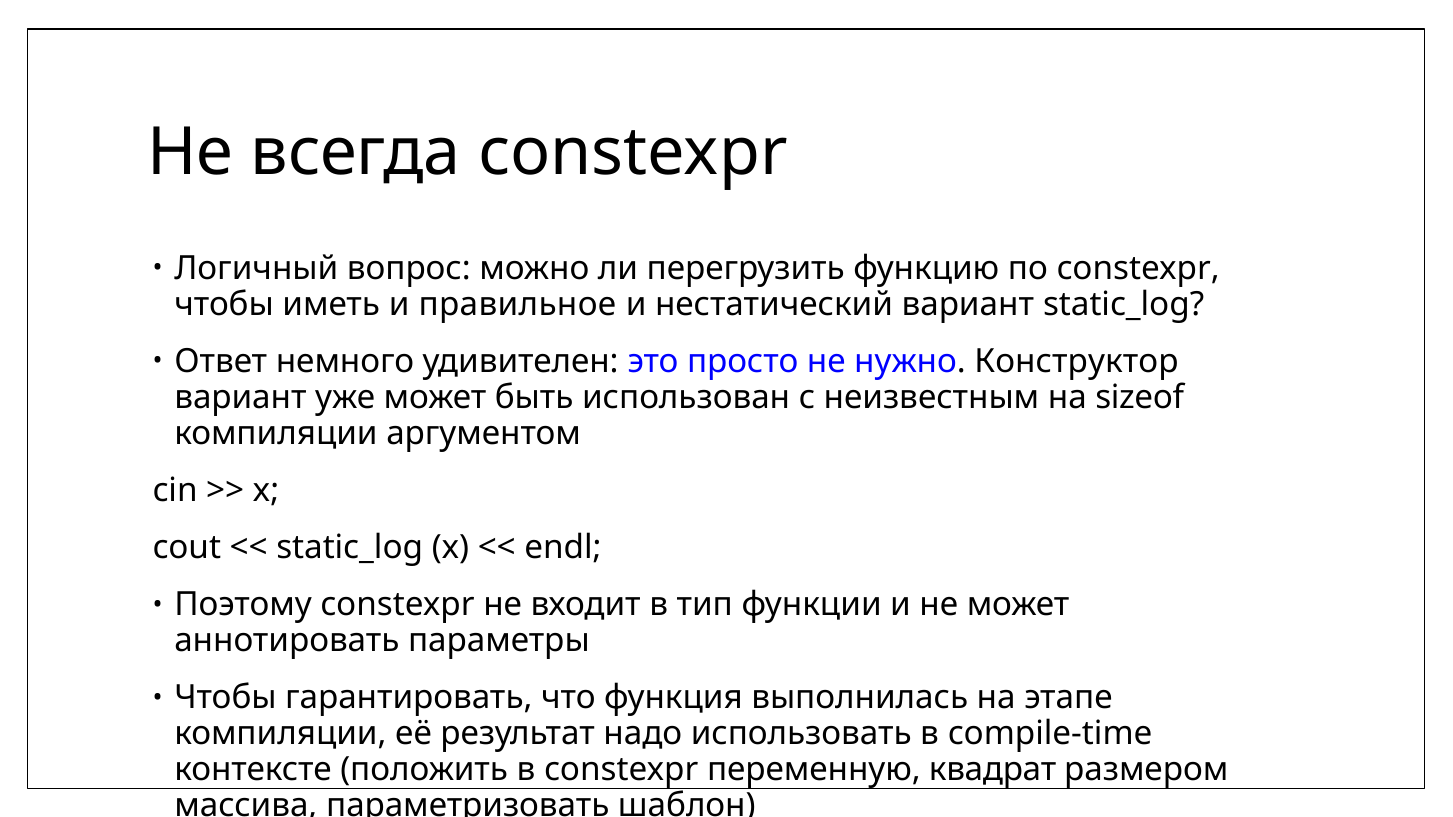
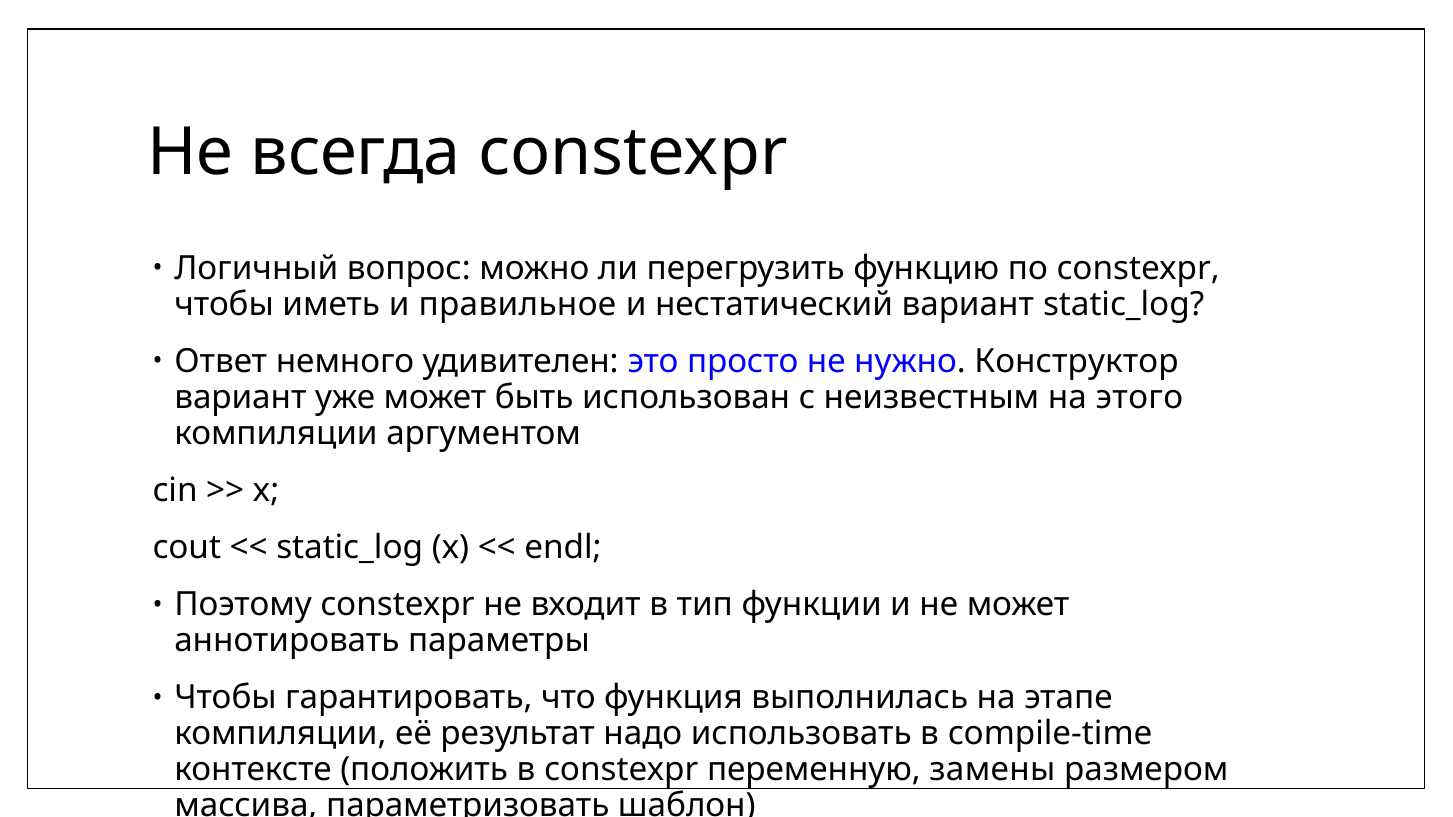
sizeof: sizeof -> этого (1139, 397)
квадрат: квадрат -> замены (992, 770)
